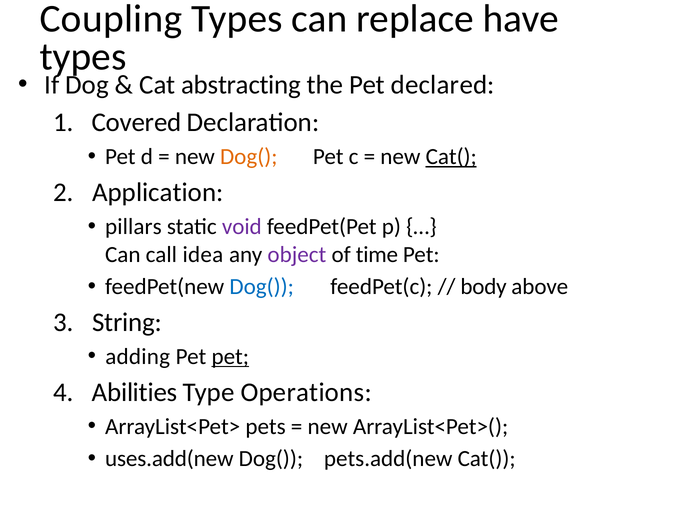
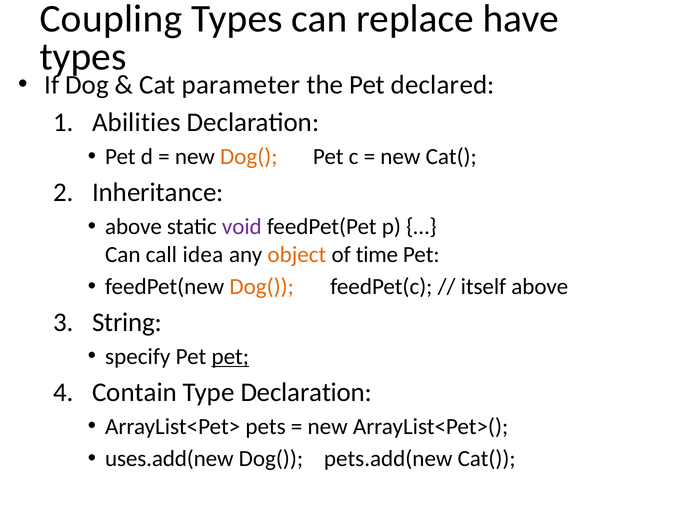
abstracting: abstracting -> parameter (241, 85)
Covered: Covered -> Abilities (136, 123)
Cat( underline: present -> none (451, 157)
Application: Application -> Inheritance (158, 193)
pillars: pillars -> above (134, 227)
object colour: purple -> orange (297, 255)
Dog( colour: blue -> orange (262, 287)
body: body -> itself (483, 287)
adding: adding -> specify (138, 357)
Abilities: Abilities -> Contain (134, 393)
Type Operations: Operations -> Declaration (306, 393)
